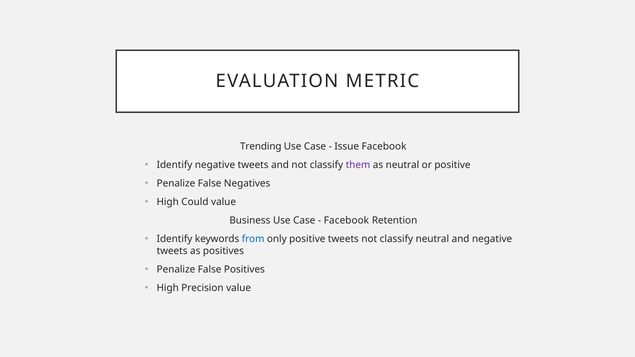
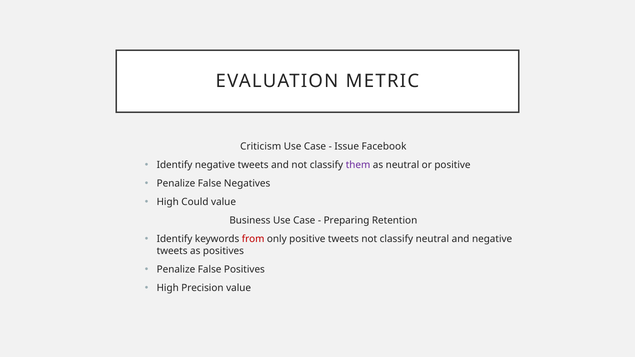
Trending: Trending -> Criticism (261, 146)
Facebook: Facebook -> Preparing (347, 221)
from colour: blue -> red (253, 239)
